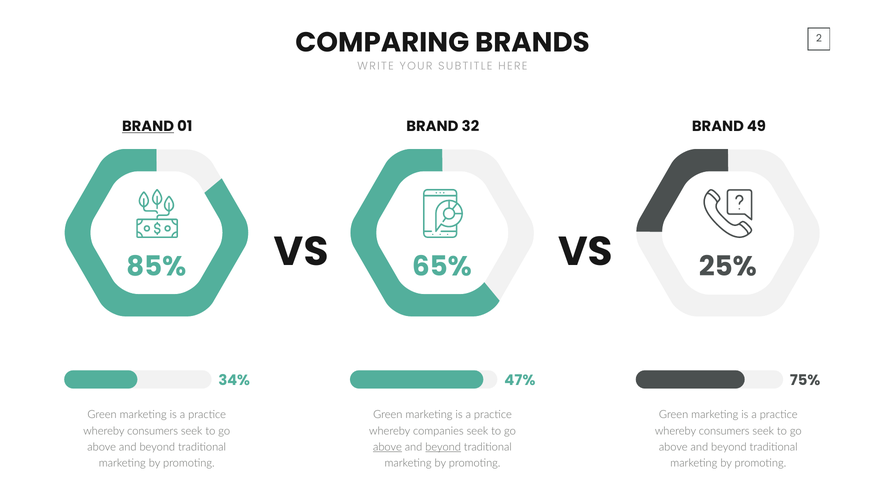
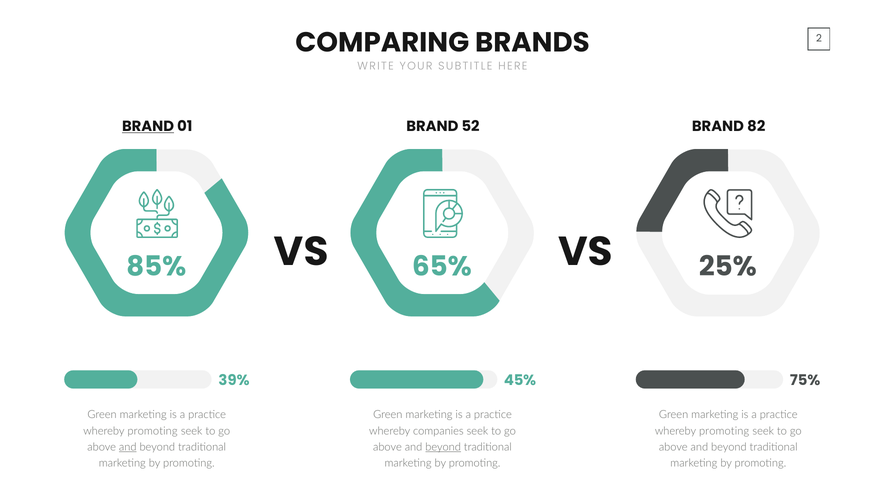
32: 32 -> 52 (471, 126)
49: 49 -> 82 (756, 126)
34%: 34% -> 39% (234, 380)
47%: 47% -> 45% (520, 380)
consumers: consumers -> promoting (153, 431)
consumers: consumers -> promoting (724, 431)
and underline: none -> present (128, 447)
above underline: present -> none (387, 447)
